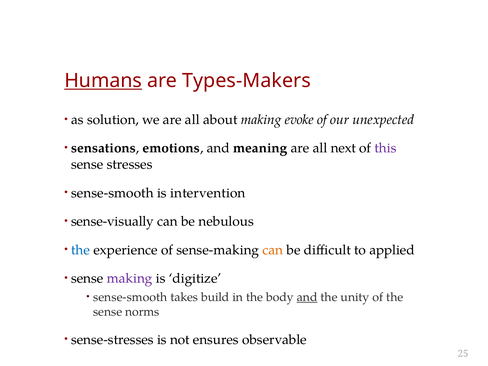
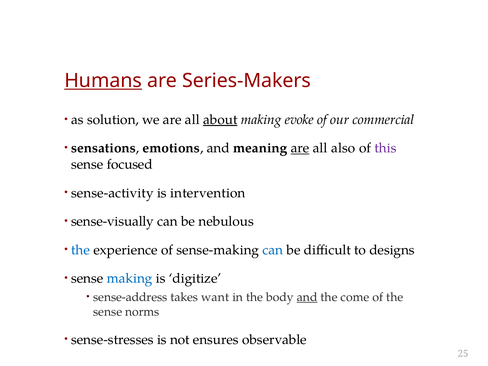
Types-Makers: Types-Makers -> Series-Makers (247, 81)
about underline: none -> present (220, 120)
unexpected: unexpected -> commercial (383, 120)
are underline: none -> present (300, 148)
next: next -> also (343, 148)
stresses: stresses -> focused (130, 164)
sense-smooth: sense-smooth -> sense-activity (112, 193)
can colour: orange -> blue (273, 250)
applied: applied -> designs (392, 250)
making colour: purple -> blue (130, 278)
sense-smooth: sense-smooth -> sense-address (130, 297)
build: build -> want (215, 297)
unity: unity -> come (355, 297)
